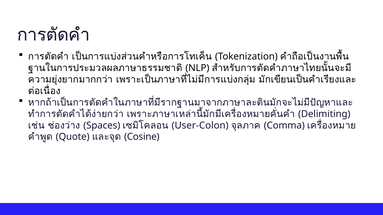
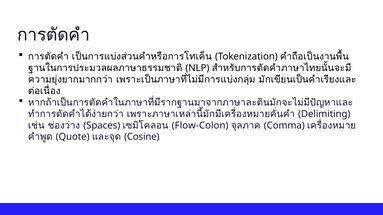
User-Colon: User-Colon -> Flow-Colon (200, 126)
